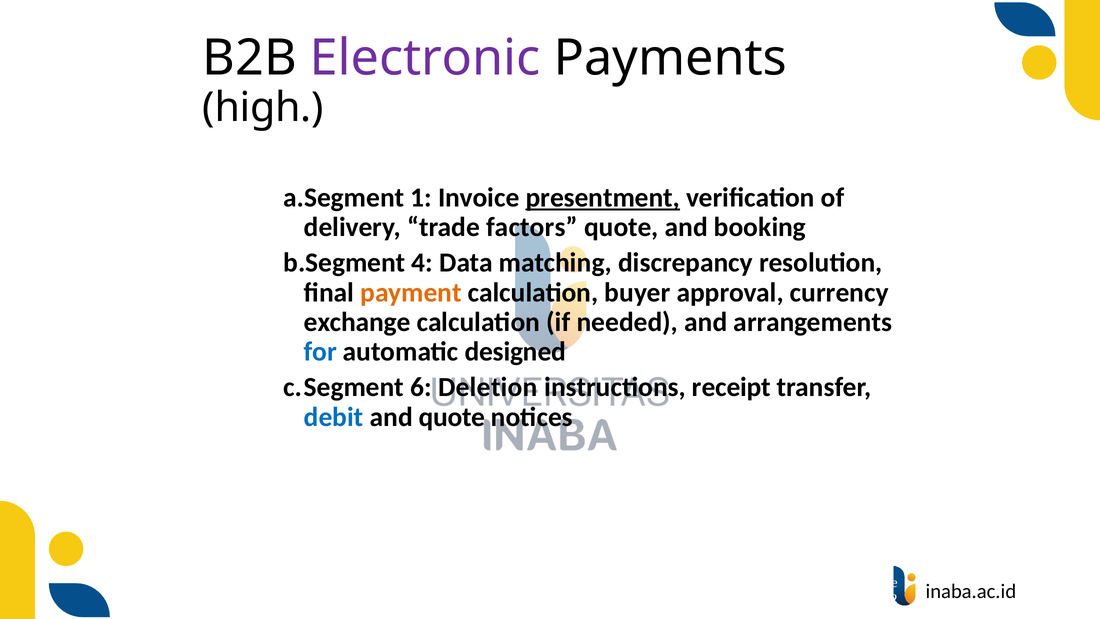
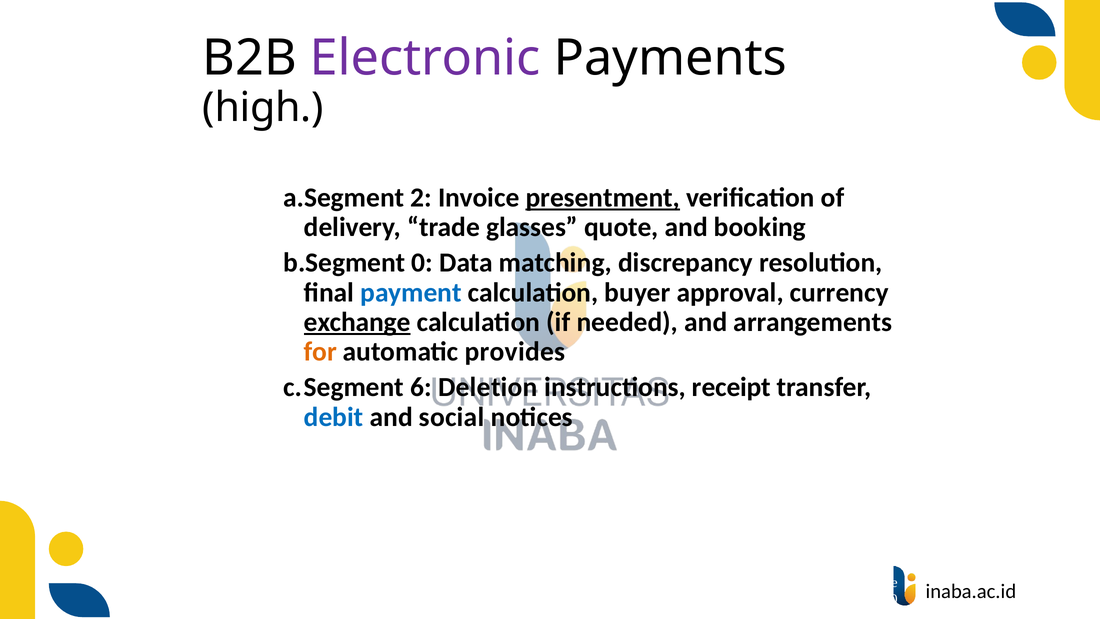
1: 1 -> 2 (421, 198)
factors: factors -> glasses (532, 227)
4: 4 -> 0 (422, 263)
payment colour: orange -> blue (411, 292)
exchange underline: none -> present (357, 322)
for colour: blue -> orange (320, 352)
designed: designed -> provides (515, 352)
and quote: quote -> social (452, 417)
2022: 2022 -> 2030 (884, 599)
